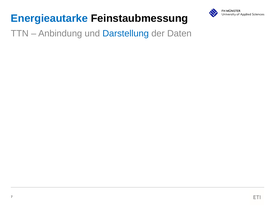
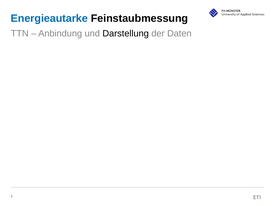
Darstellung colour: blue -> black (126, 33)
